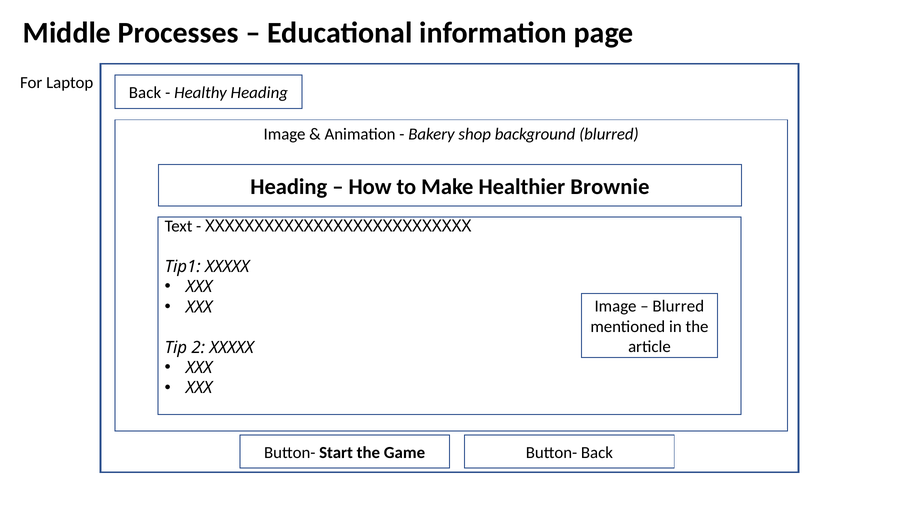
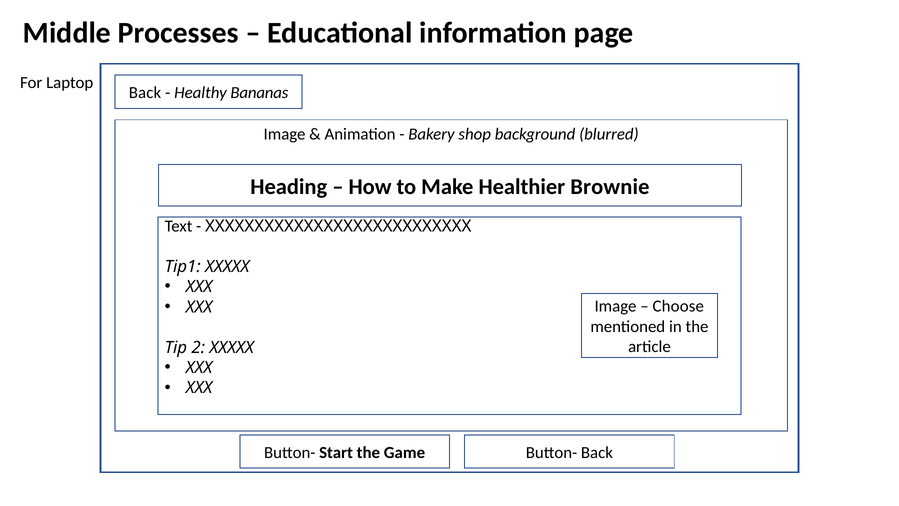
Healthy Heading: Heading -> Bananas (259, 93)
Blurred: Blurred -> Choose (678, 306)
